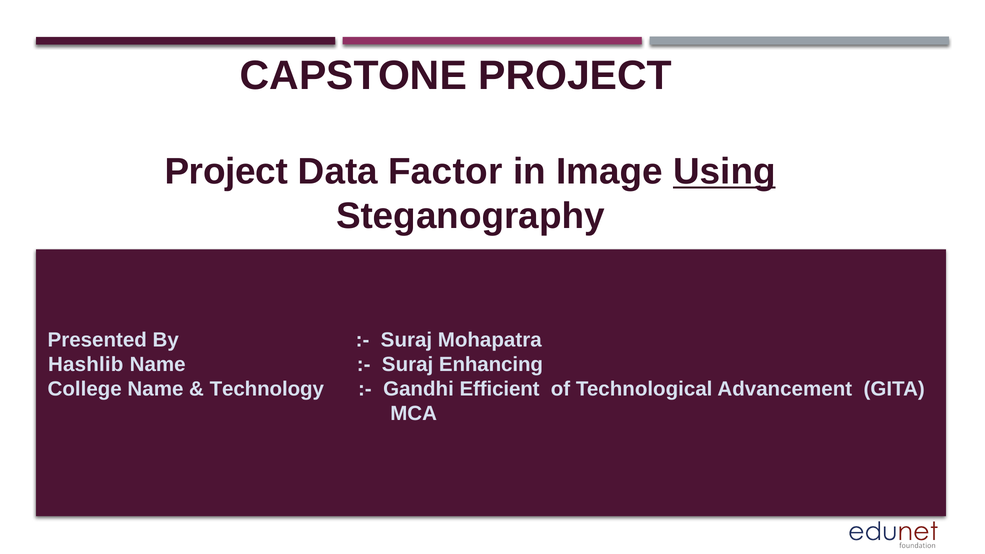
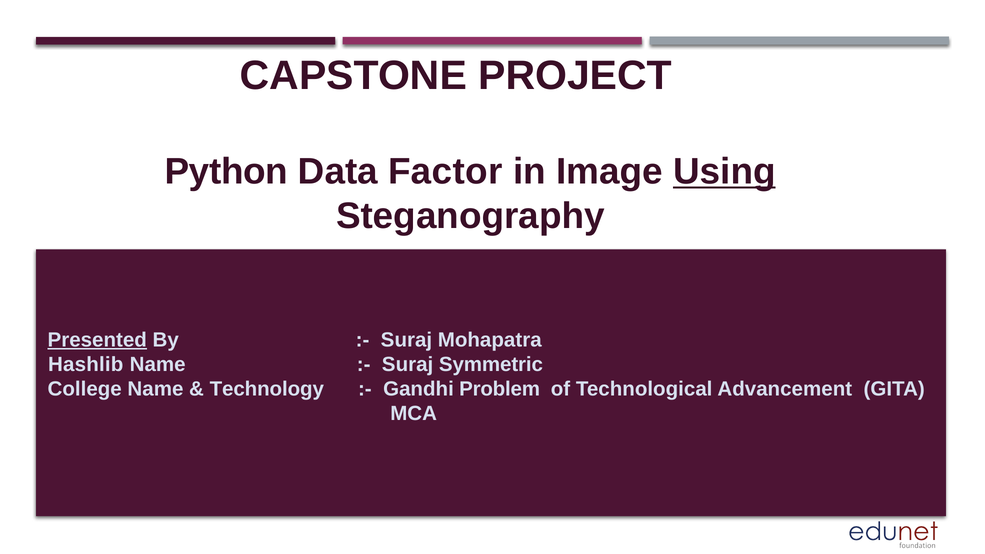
Project: Project -> Python (226, 172)
Presented underline: none -> present (97, 340)
Enhancing: Enhancing -> Symmetric (491, 364)
Efficient: Efficient -> Problem (500, 389)
